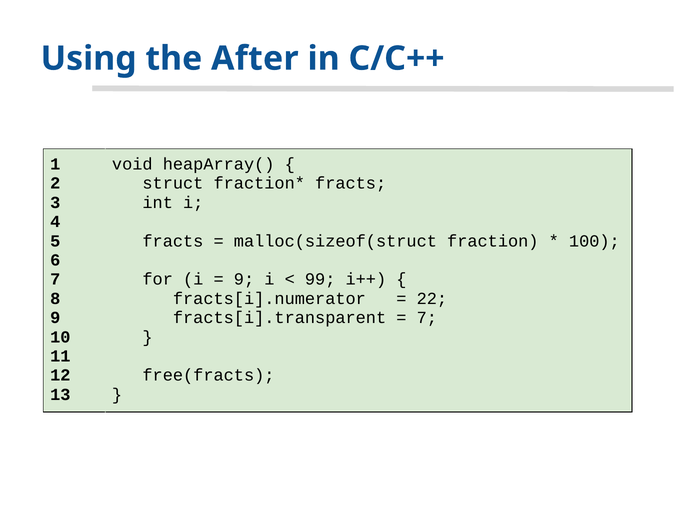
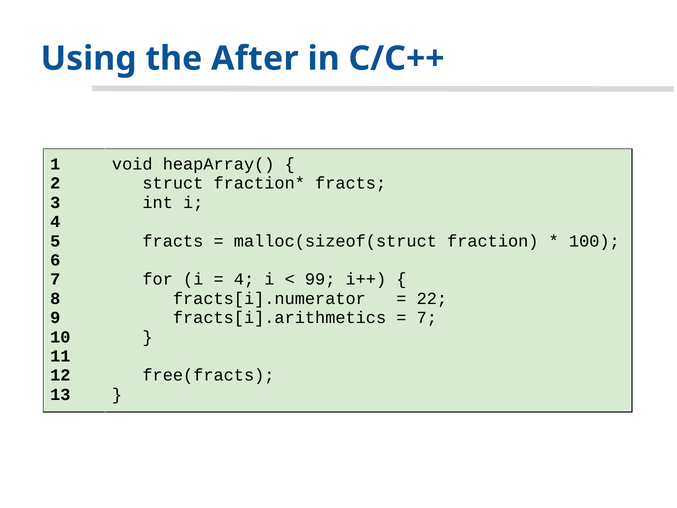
9: 9 -> 4 (244, 279)
fracts[i].transparent: fracts[i].transparent -> fracts[i].arithmetics (280, 318)
